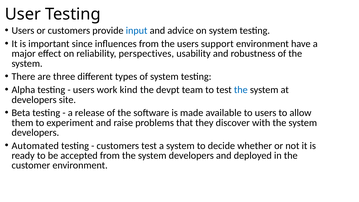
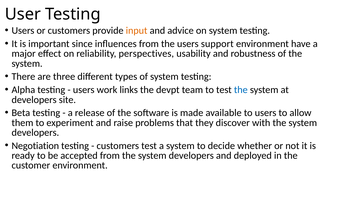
input colour: blue -> orange (137, 31)
kind: kind -> links (129, 90)
Automated: Automated -> Negotiation (35, 146)
